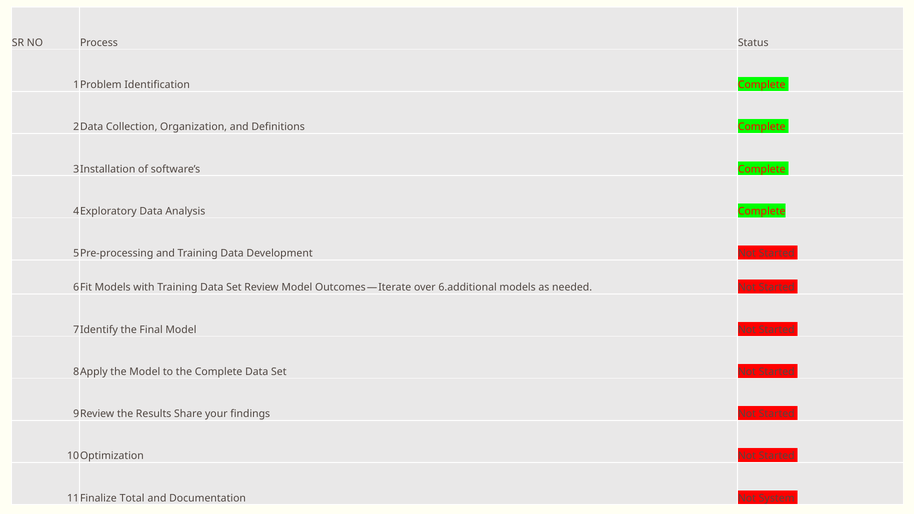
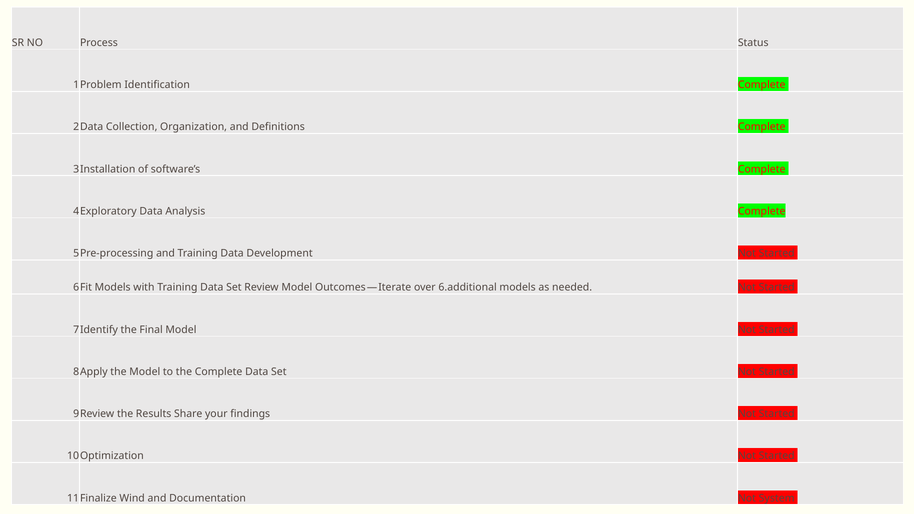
Total: Total -> Wind (132, 498)
